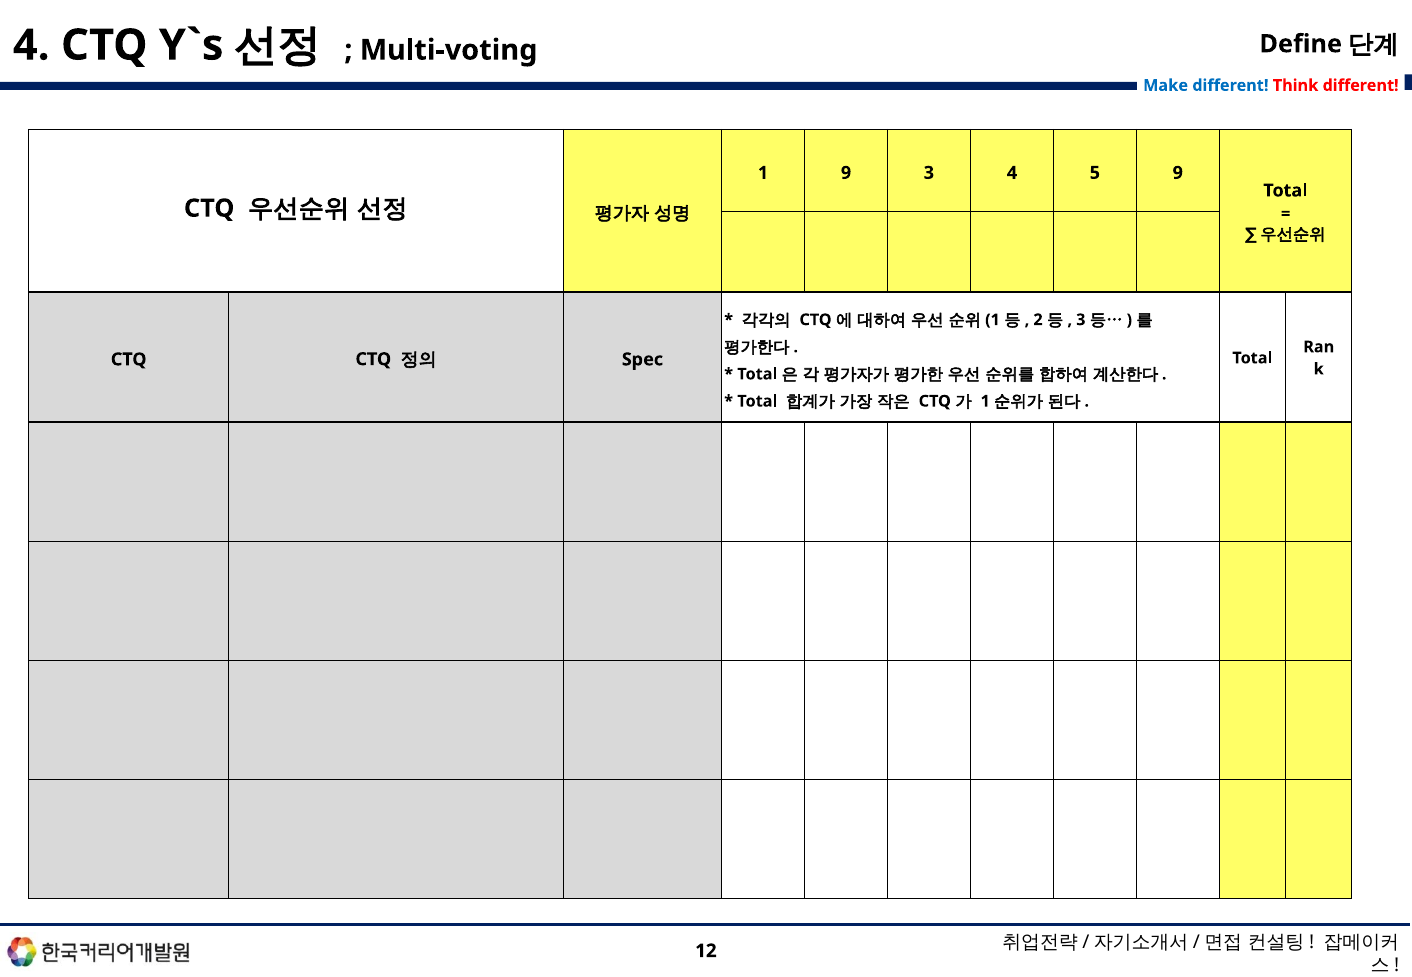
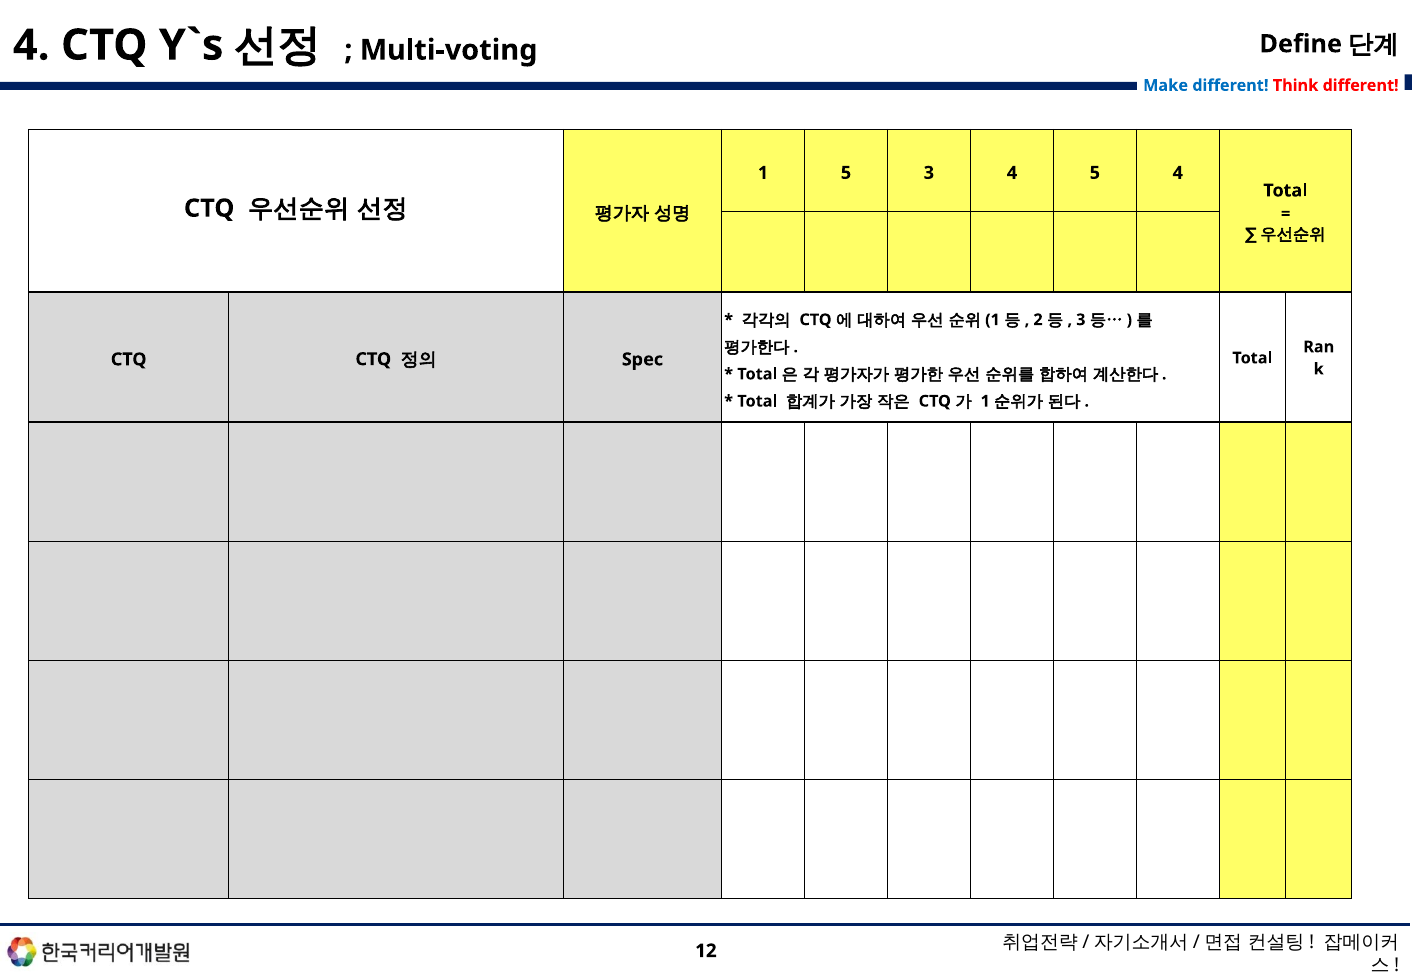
1 9: 9 -> 5 (846, 173)
5 9: 9 -> 4 (1178, 173)
